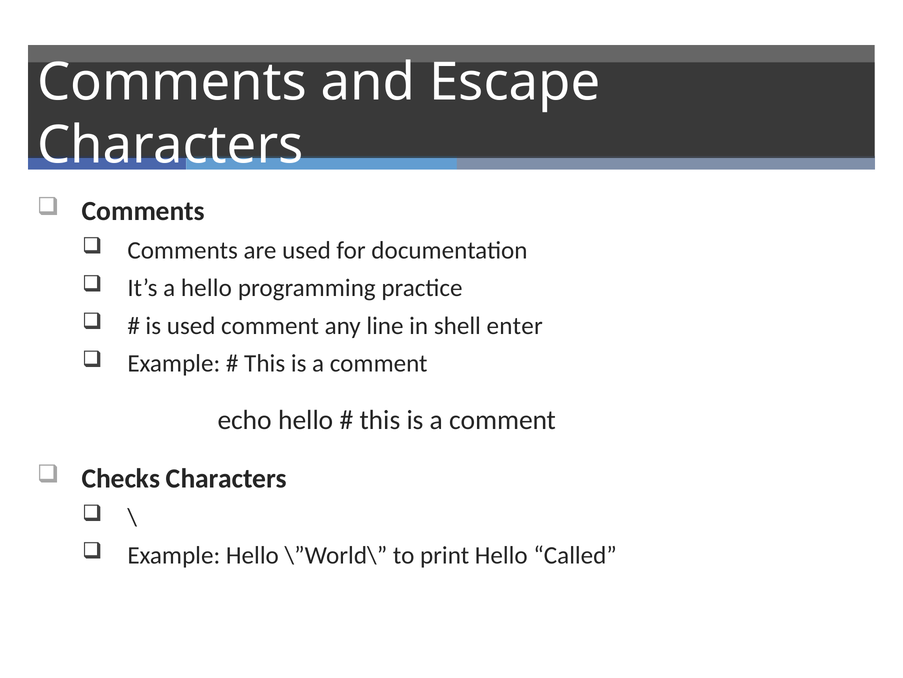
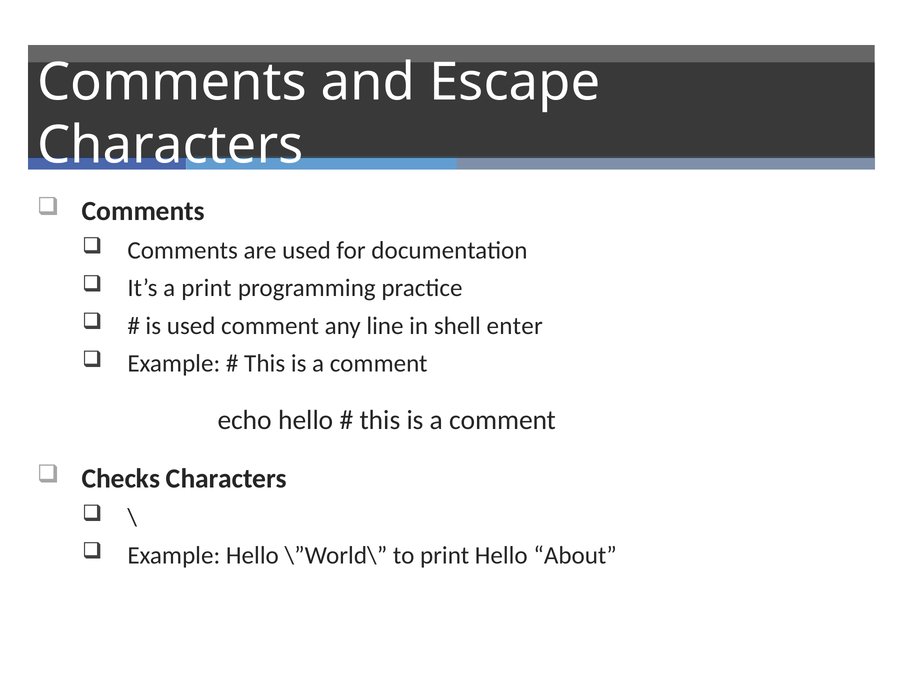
a hello: hello -> print (206, 288)
Called: Called -> About (575, 555)
